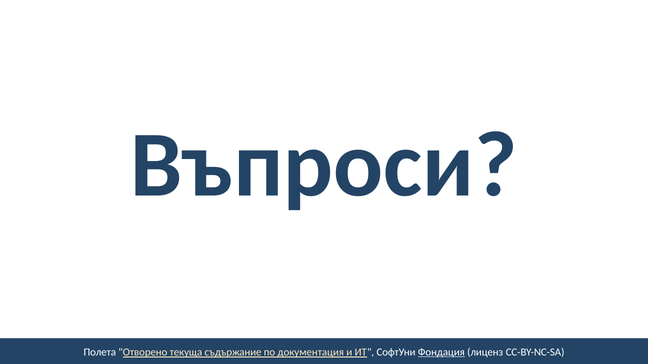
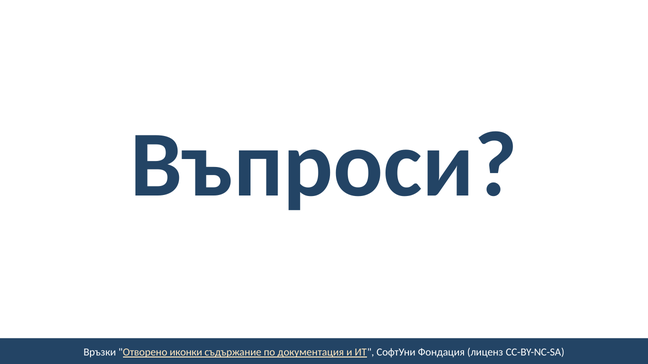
Полета: Полета -> Връзки (100, 353)
текуща: текуща -> иконки (186, 353)
Фондация underline: present -> none (441, 353)
